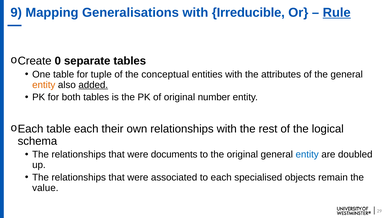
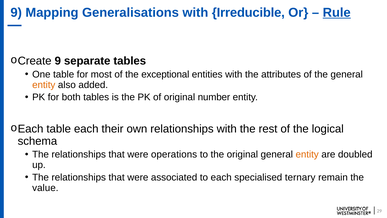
0: 0 -> 9 (58, 61)
tuple: tuple -> most (101, 74)
conceptual: conceptual -> exceptional (165, 74)
added underline: present -> none (93, 85)
documents: documents -> operations (174, 154)
entity colour: blue -> orange (307, 154)
objects: objects -> ternary (300, 177)
